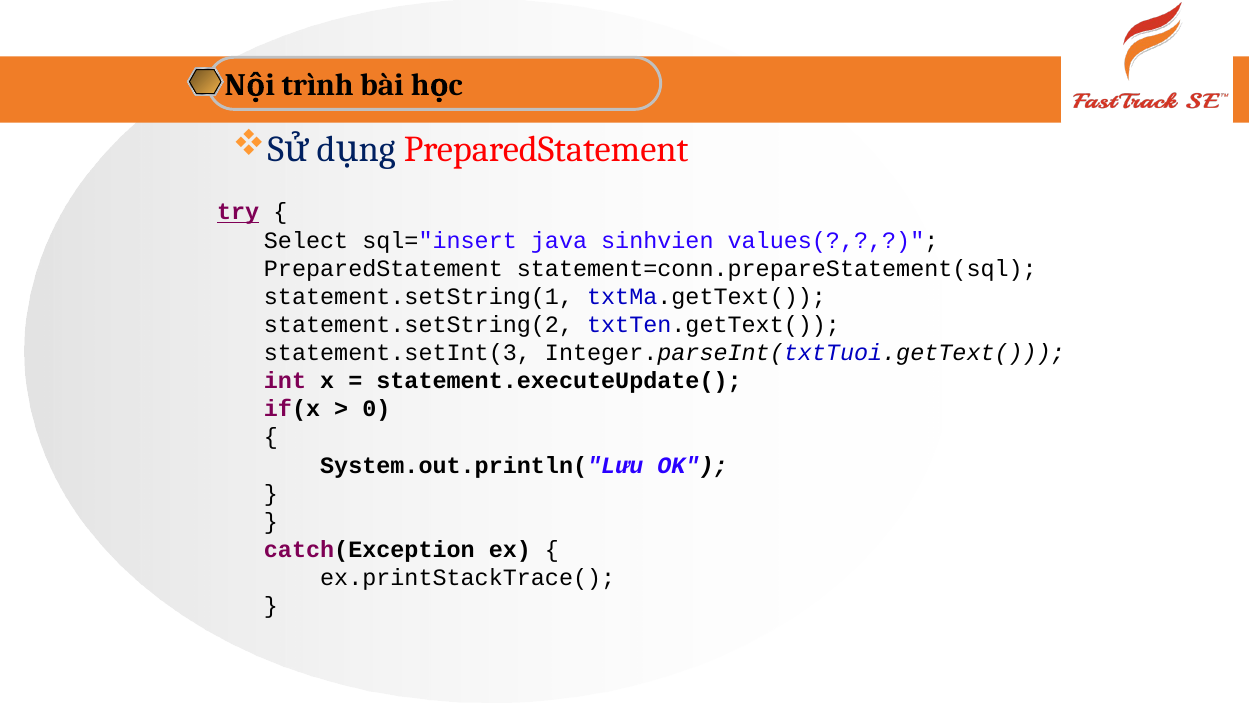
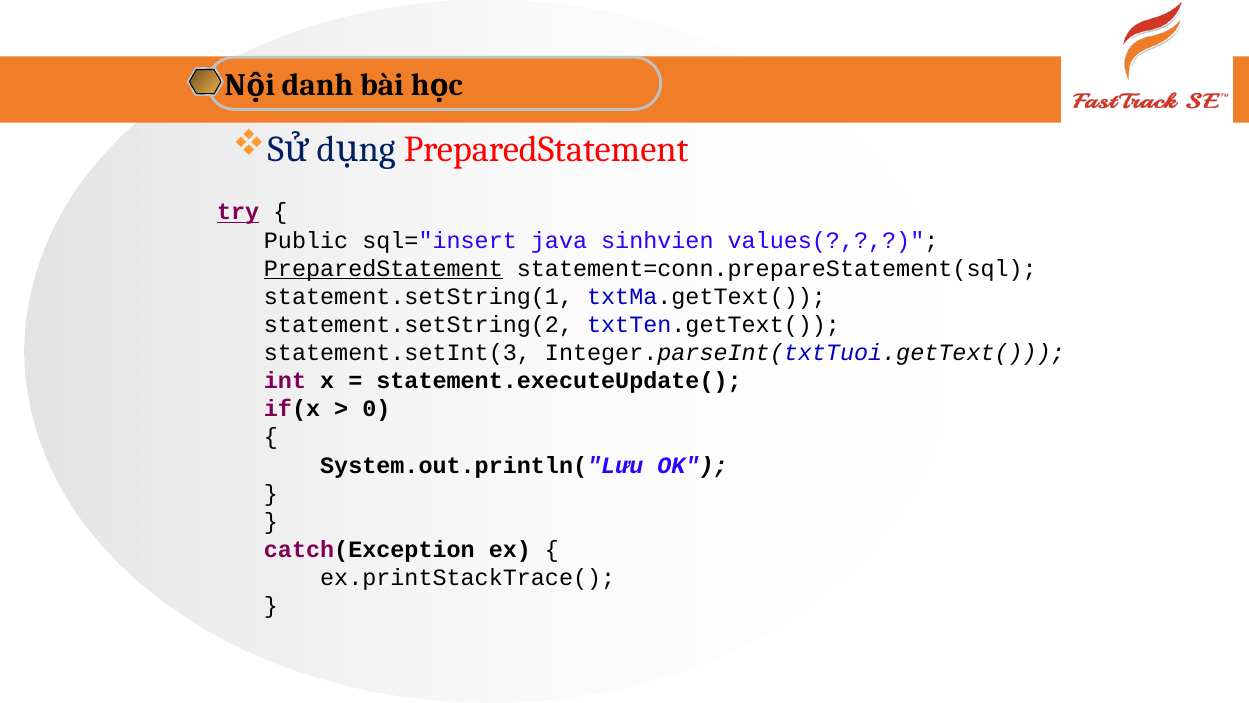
trình: trình -> danh (318, 85)
Select: Select -> Public (306, 240)
PreparedStatement underline: none -> present (383, 268)
